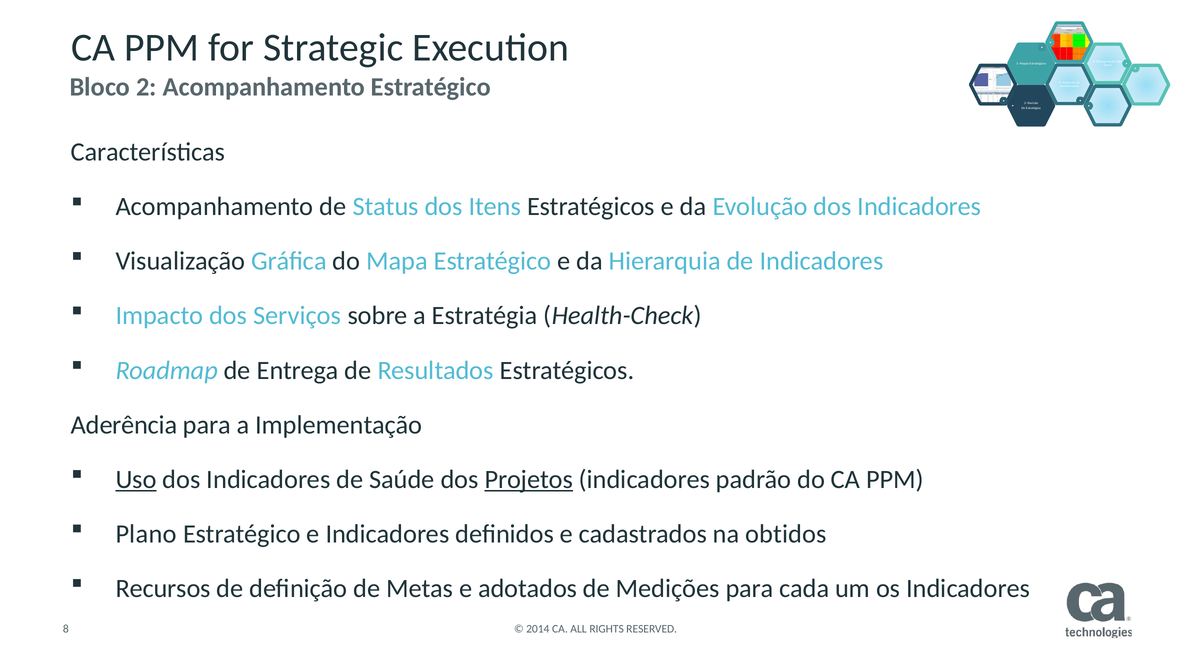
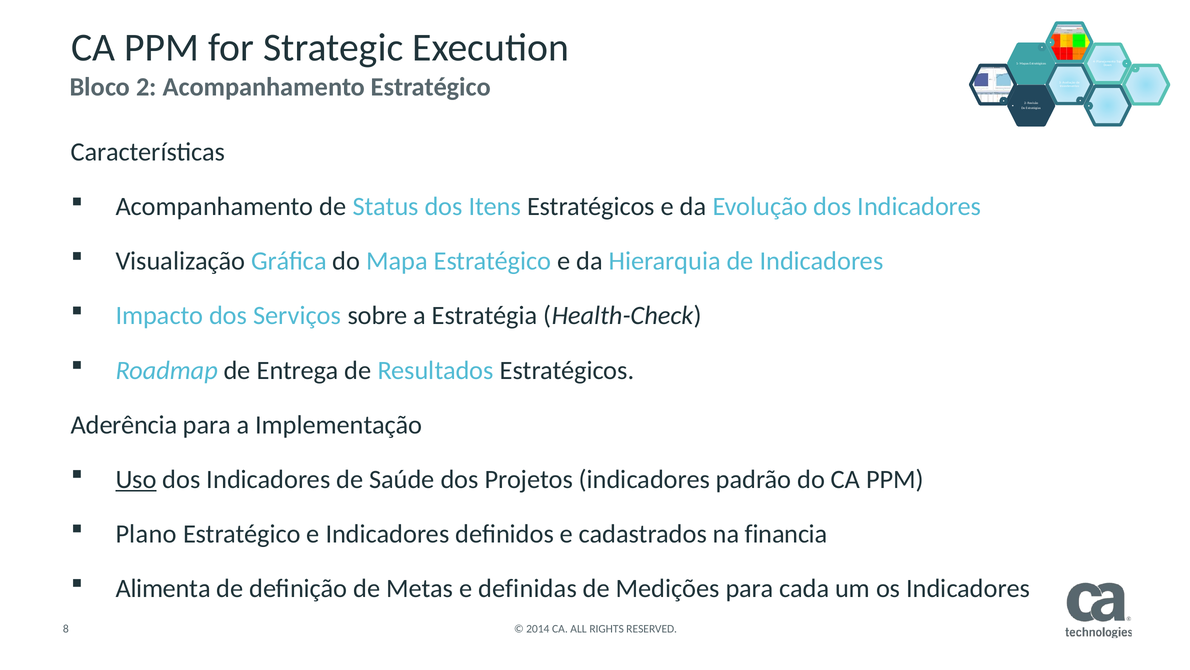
Projetos underline: present -> none (529, 479)
obtidos: obtidos -> financia (786, 534)
Recursos: Recursos -> Alimenta (163, 588)
adotados: adotados -> definidas (527, 588)
